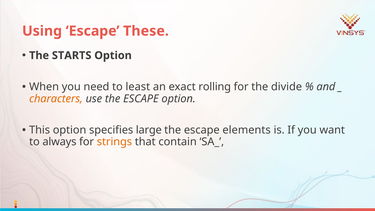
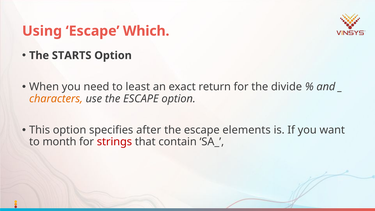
These: These -> Which (146, 31)
rolling: rolling -> return (215, 87)
large: large -> after (149, 130)
always: always -> month (59, 142)
strings colour: orange -> red (114, 142)
